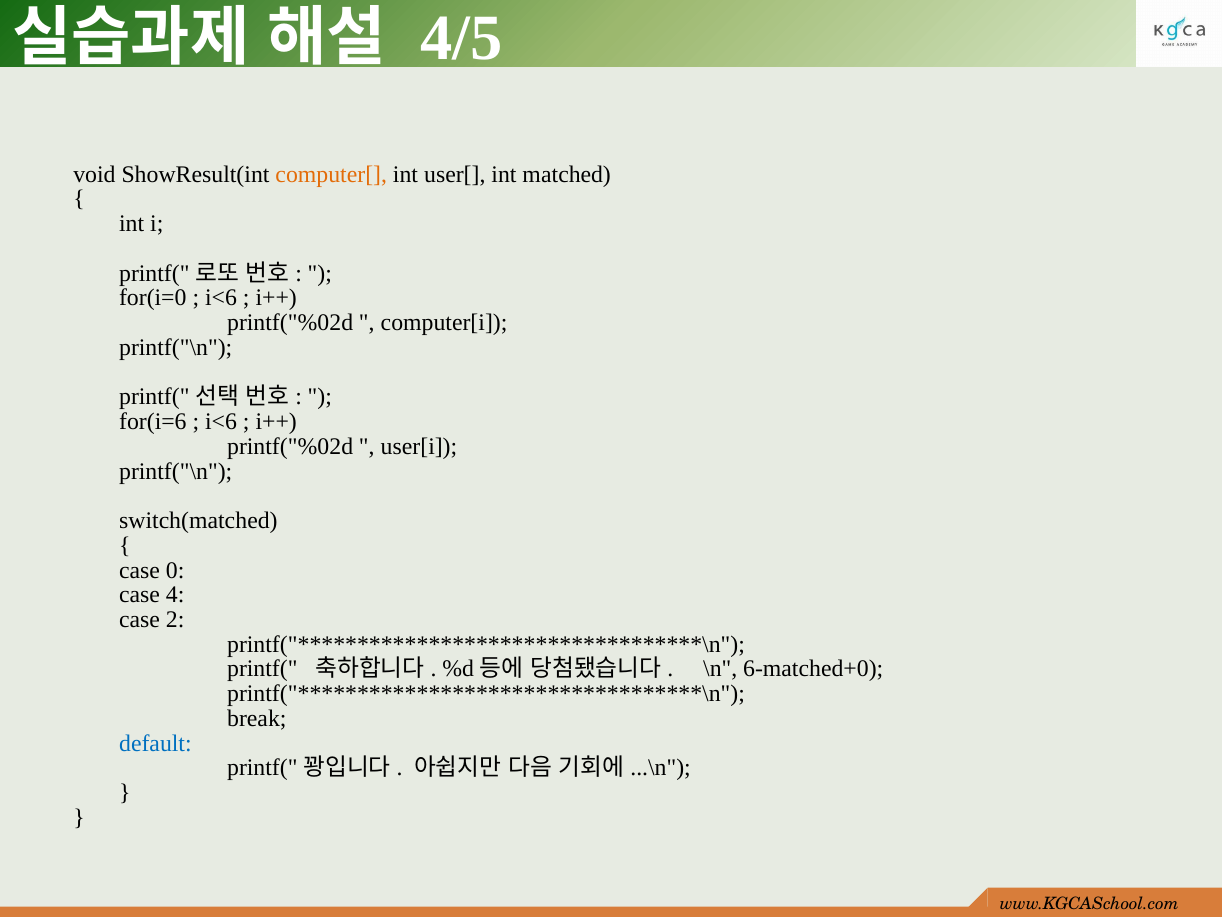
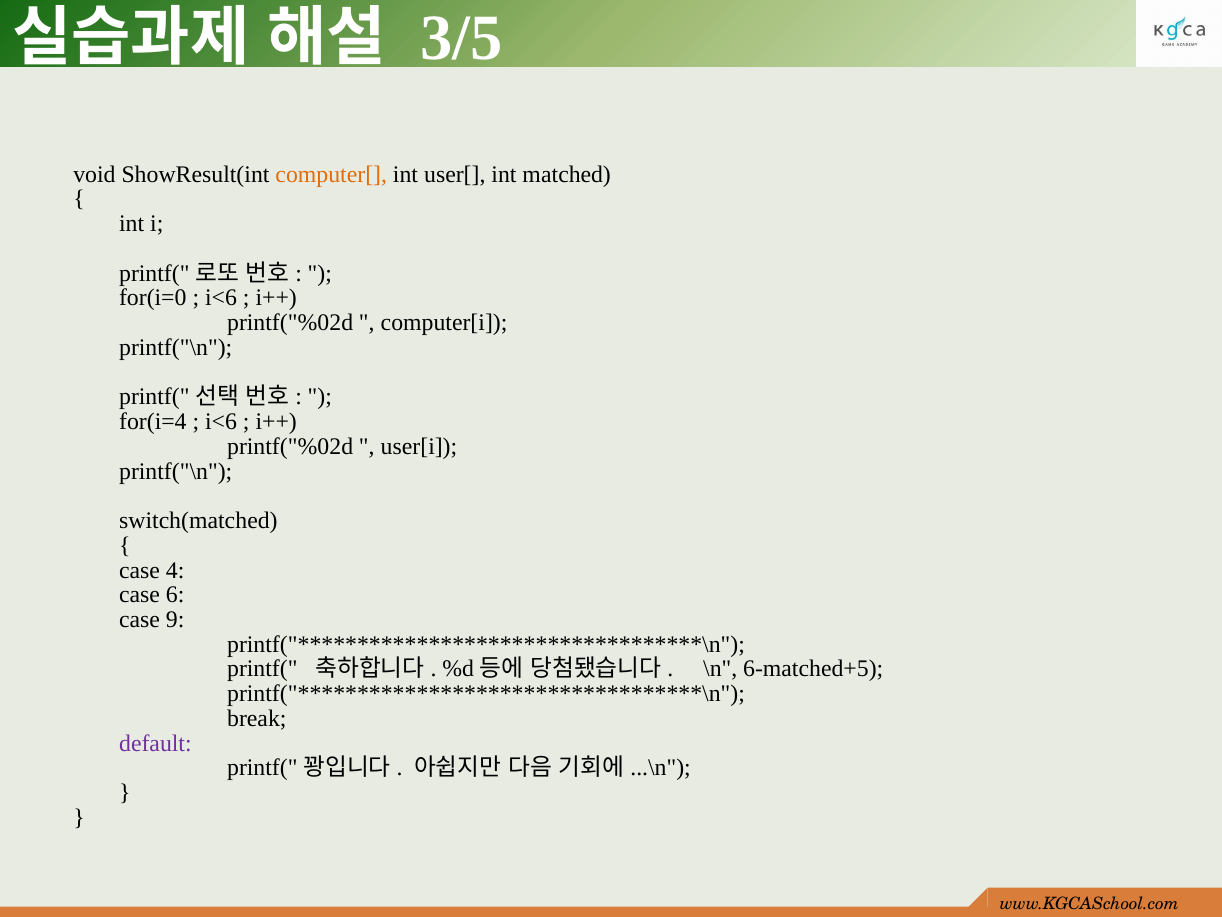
4/5: 4/5 -> 3/5 (461, 38)
for(i=6: for(i=6 -> for(i=4 (153, 421)
0: 0 -> 4 (175, 570)
4: 4 -> 6 (175, 595)
2: 2 -> 9 (175, 619)
6-matched+0: 6-matched+0 -> 6-matched+5 (813, 669)
default colour: blue -> purple (155, 743)
